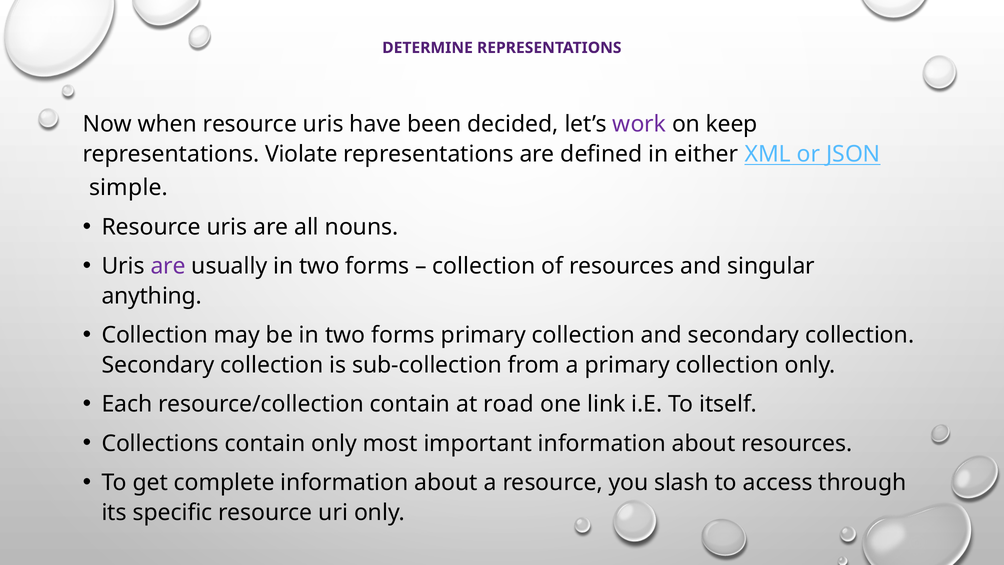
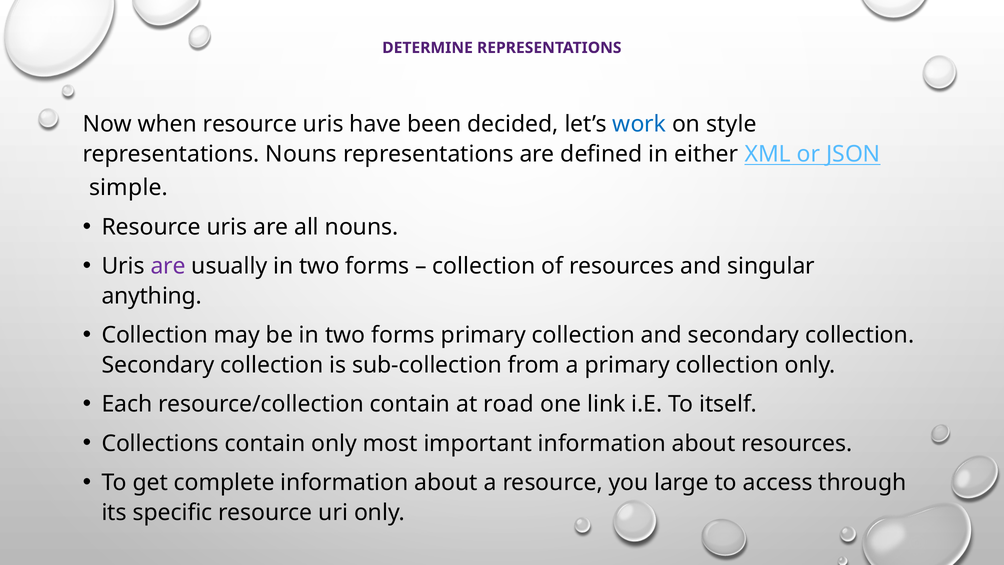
work colour: purple -> blue (639, 124)
keep: keep -> style (731, 124)
representations Violate: Violate -> Nouns (301, 154)
slash: slash -> large (682, 482)
